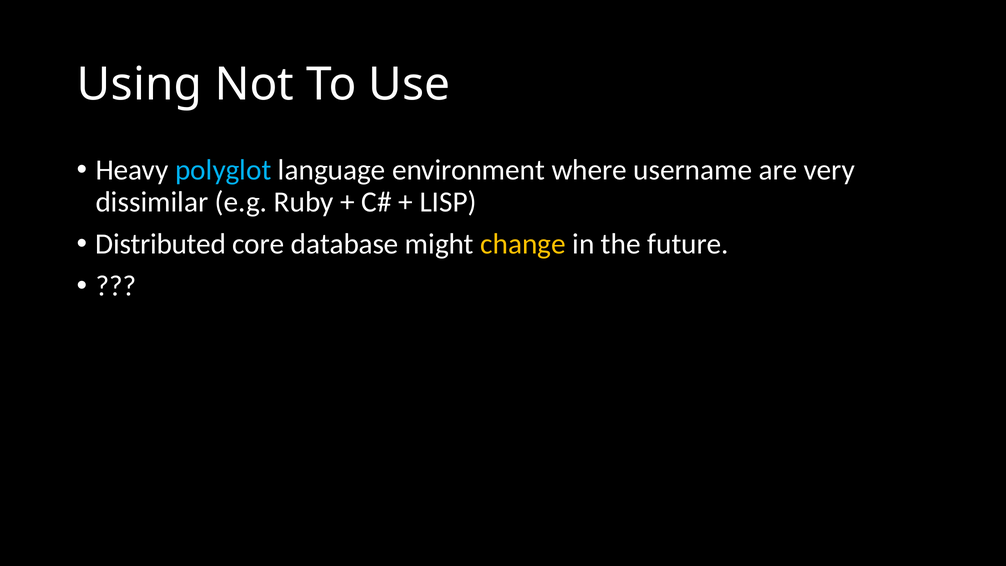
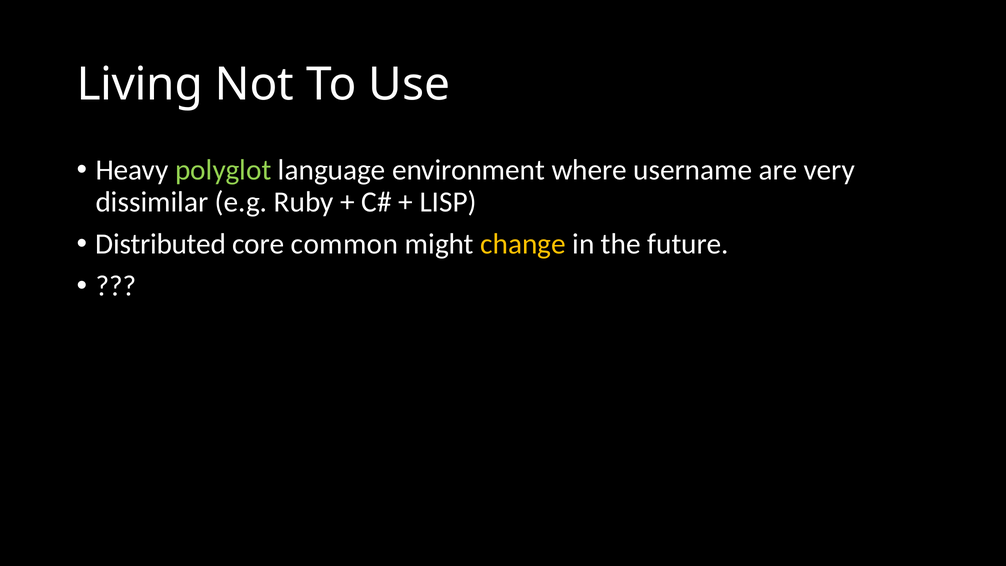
Using: Using -> Living (140, 85)
polyglot colour: light blue -> light green (223, 170)
database: database -> common (344, 244)
